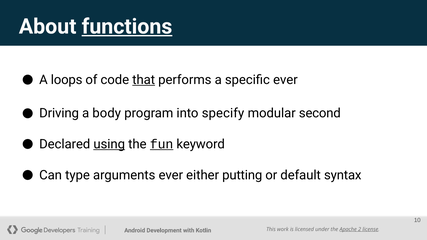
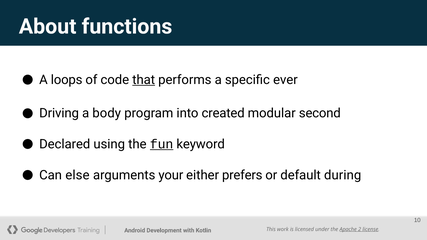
functions underline: present -> none (127, 27)
specify: specify -> created (223, 113)
using underline: present -> none (109, 144)
type: type -> else (77, 175)
arguments ever: ever -> your (171, 175)
putting: putting -> prefers (242, 175)
syntax: syntax -> during (343, 175)
